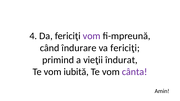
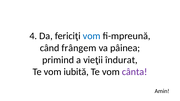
vom colour: purple -> blue (92, 36)
îndurare: îndurare -> frângem (79, 48)
va fericiţi: fericiţi -> pâinea (125, 48)
